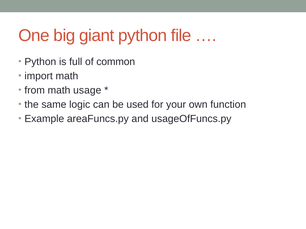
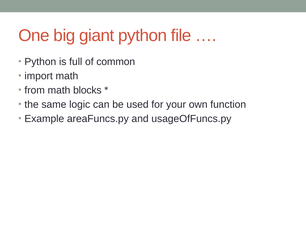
usage: usage -> blocks (87, 90)
